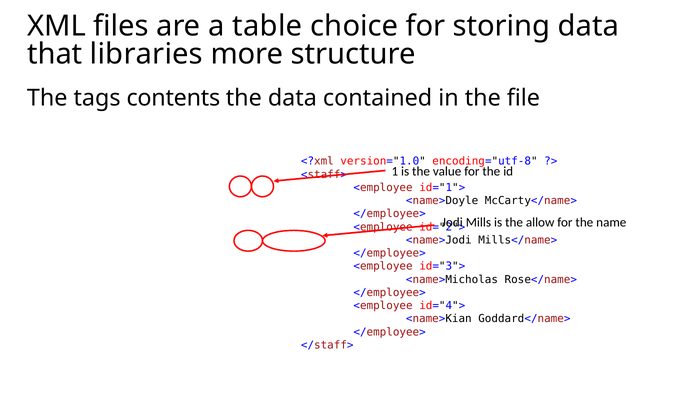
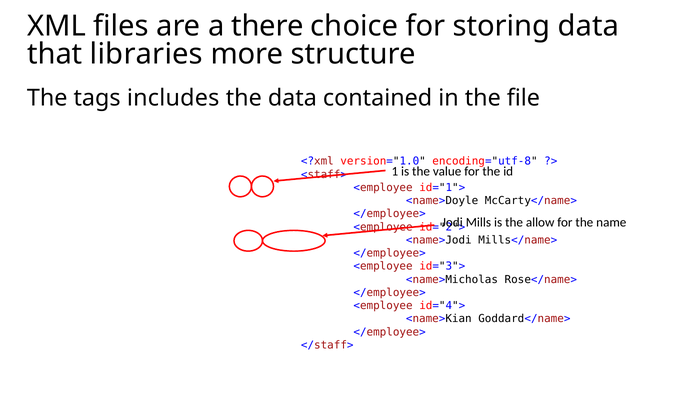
table: table -> there (268, 26)
contents: contents -> includes (173, 98)
